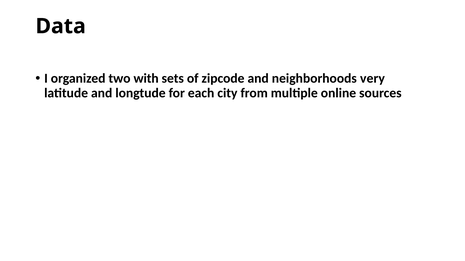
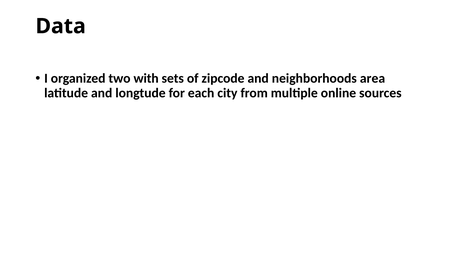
very: very -> area (373, 79)
